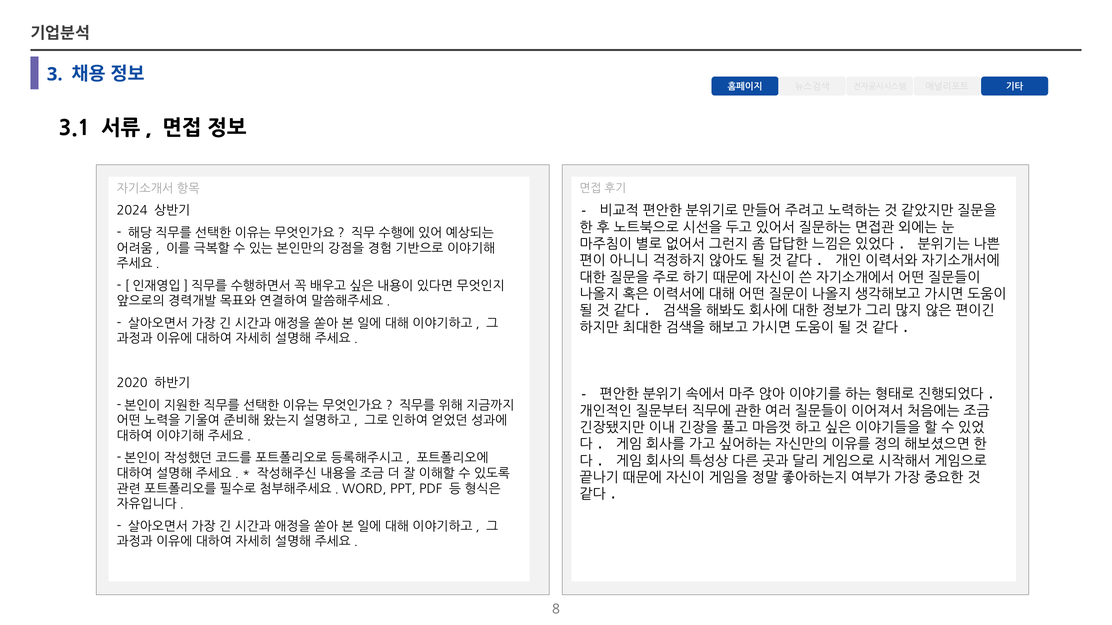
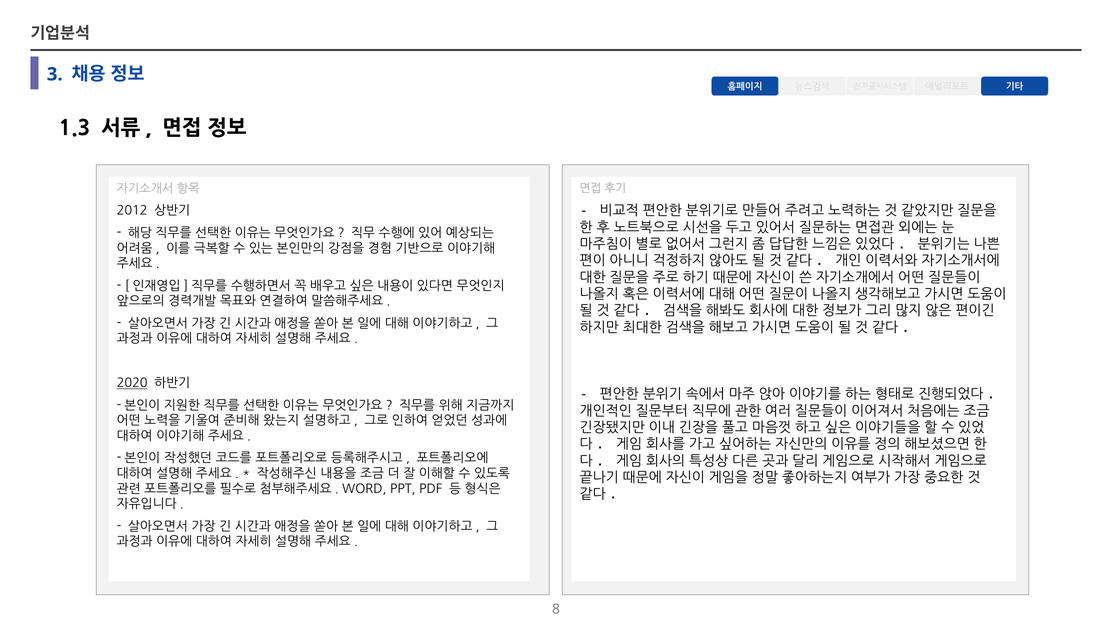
3.1: 3.1 -> 1.3 (74, 128)
2024: 2024 -> 2012 (132, 211)
2020 underline: none -> present (132, 383)
